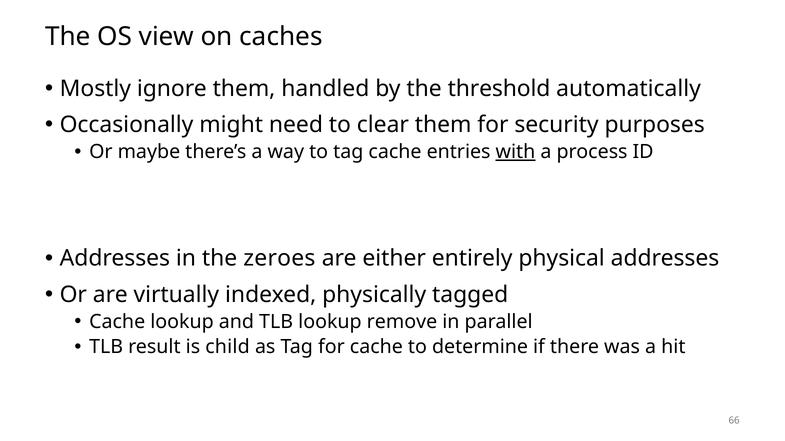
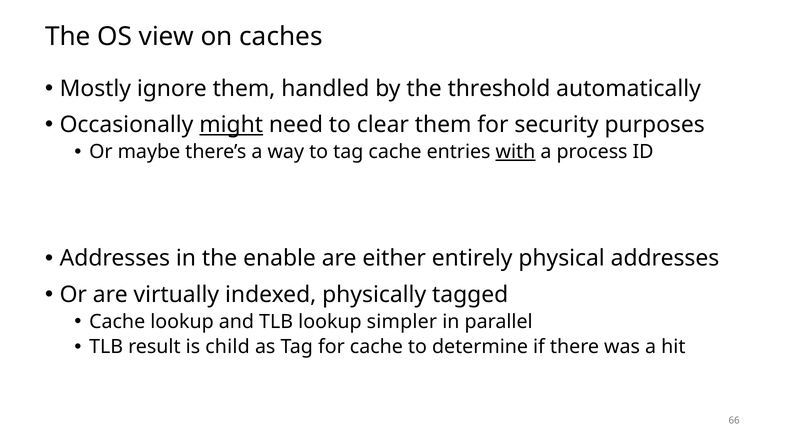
might underline: none -> present (231, 125)
zeroes: zeroes -> enable (280, 259)
remove: remove -> simpler (402, 322)
